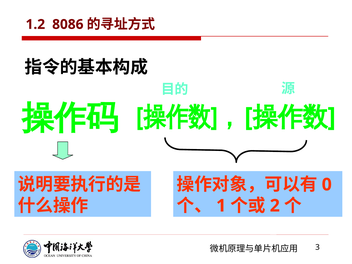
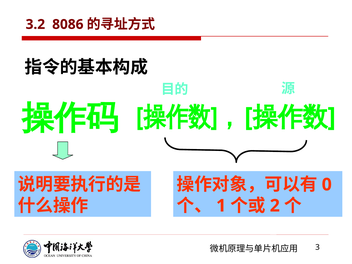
1.2: 1.2 -> 3.2 (35, 24)
